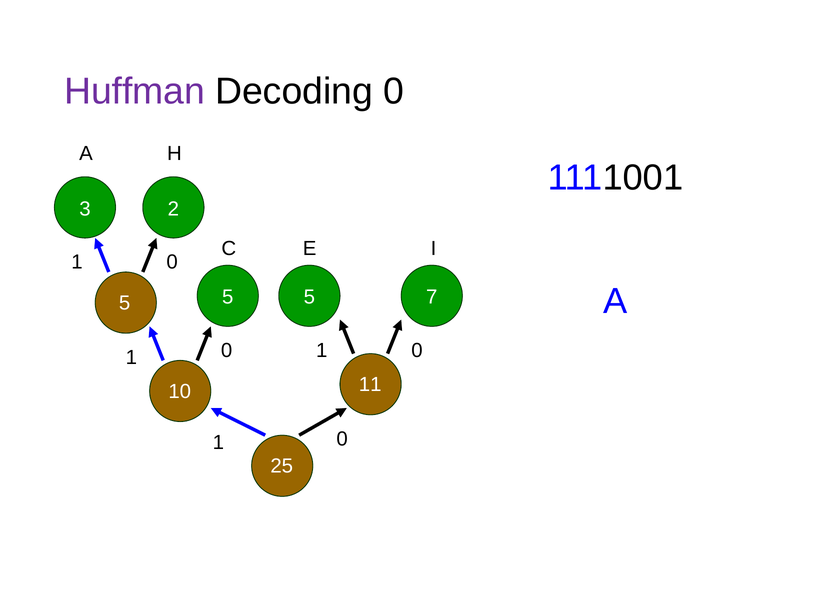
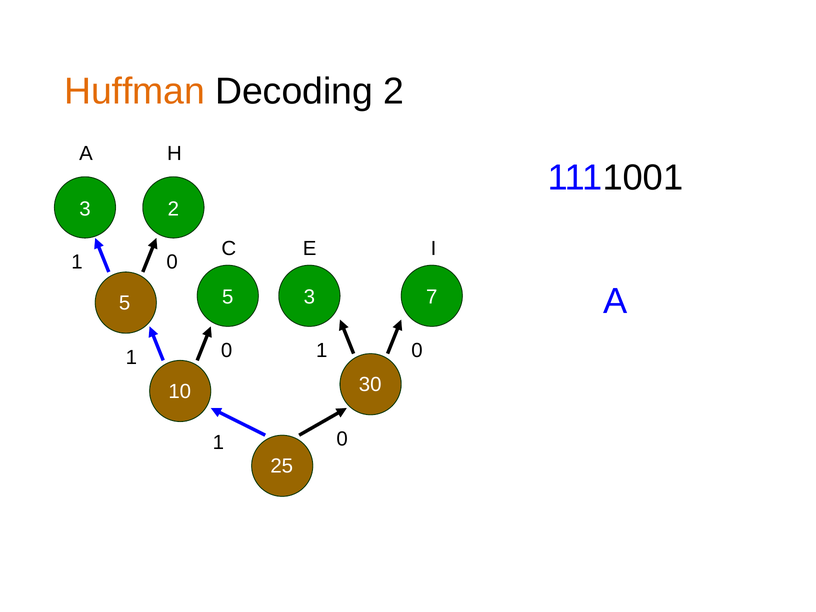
Huffman colour: purple -> orange (135, 91)
Decoding 0: 0 -> 2 (394, 91)
5 5: 5 -> 3 (309, 297)
11: 11 -> 30 (370, 385)
